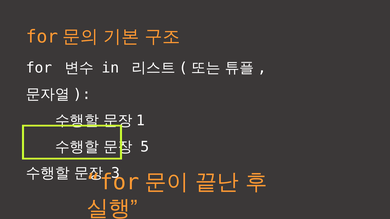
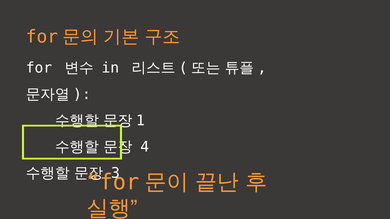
5: 5 -> 4 (145, 147)
